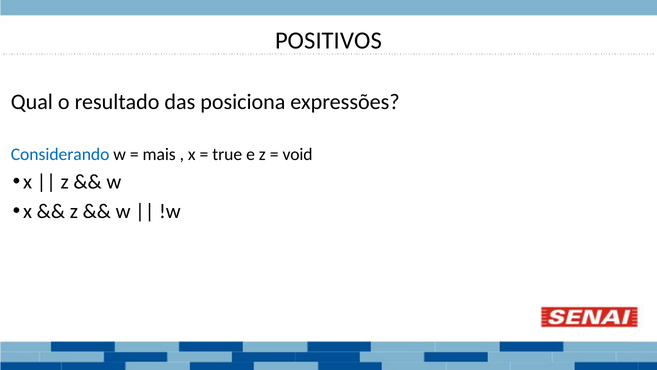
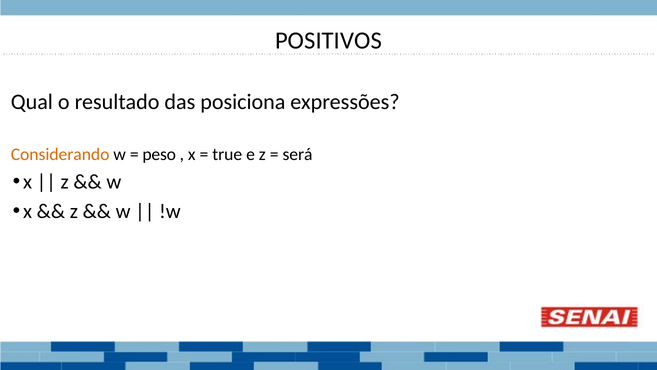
Considerando colour: blue -> orange (60, 154)
mais: mais -> peso (159, 154)
void: void -> será (298, 154)
